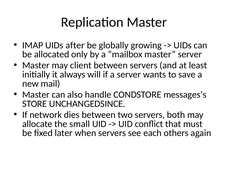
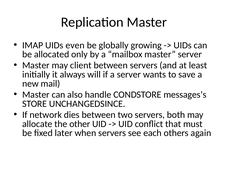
after: after -> even (75, 45)
small: small -> other (80, 124)
